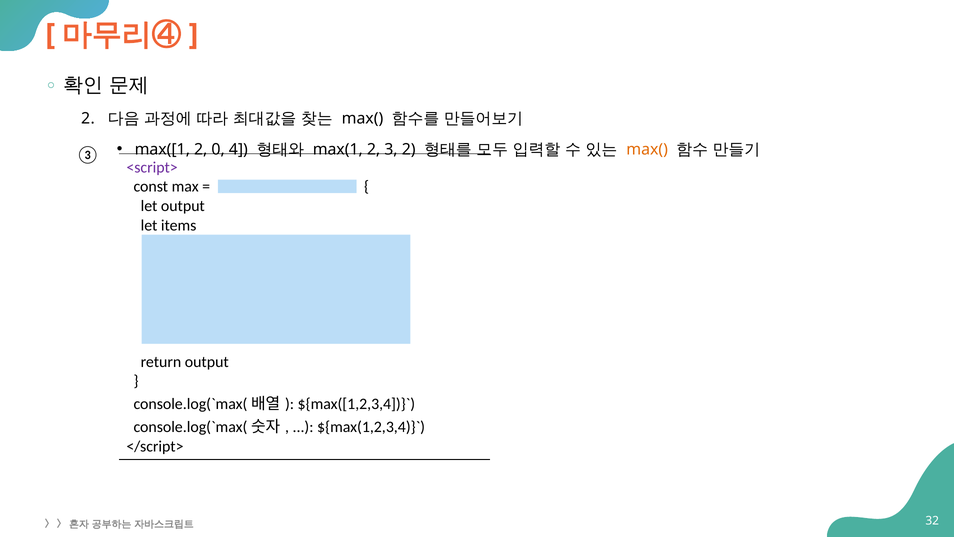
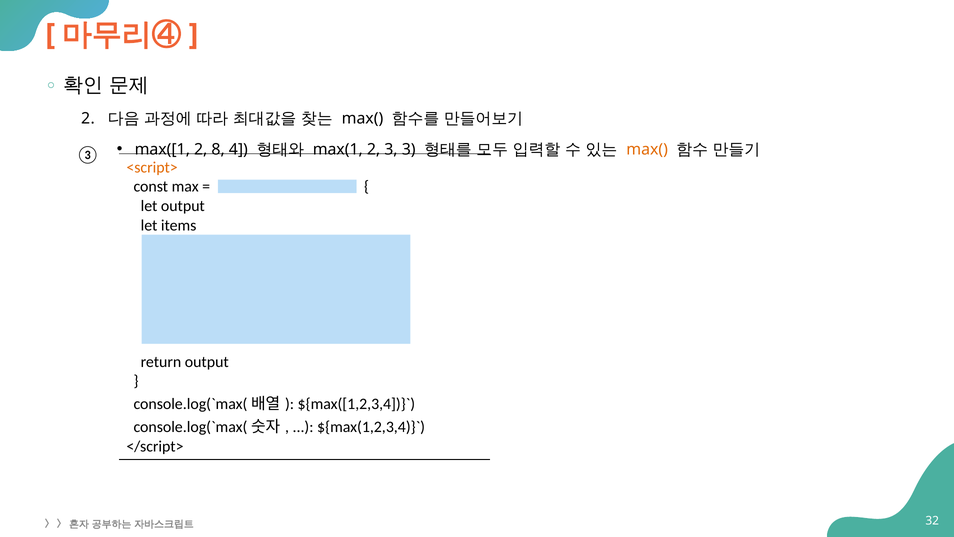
0: 0 -> 8 (218, 149)
3 2: 2 -> 3 (409, 149)
<script> colour: purple -> orange (152, 167)
